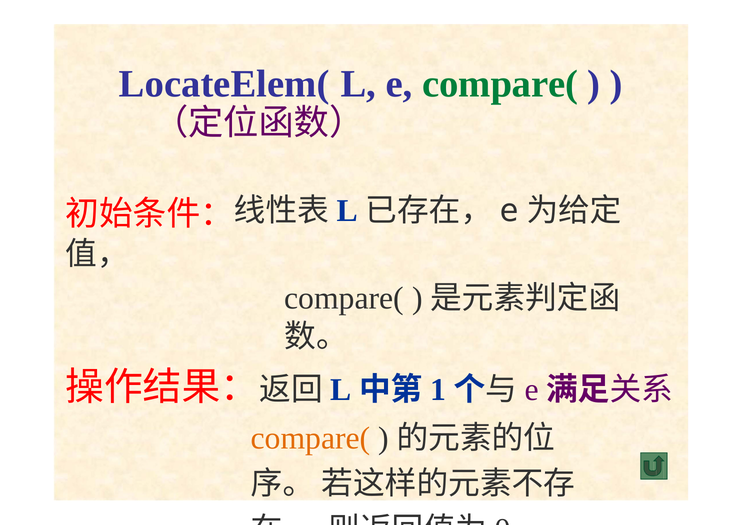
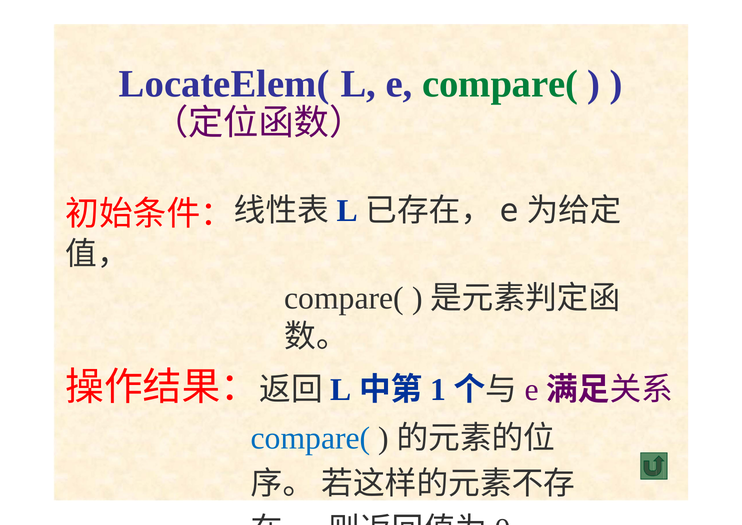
compare( colour: orange -> blue (311, 438)
